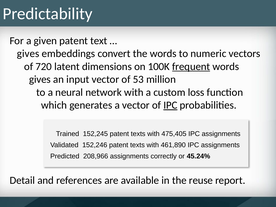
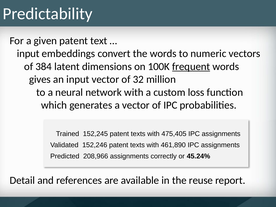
gives: gives -> input (28, 54)
720: 720 -> 384 (44, 67)
53: 53 -> 32 (138, 79)
IPC underline: present -> none (170, 105)
